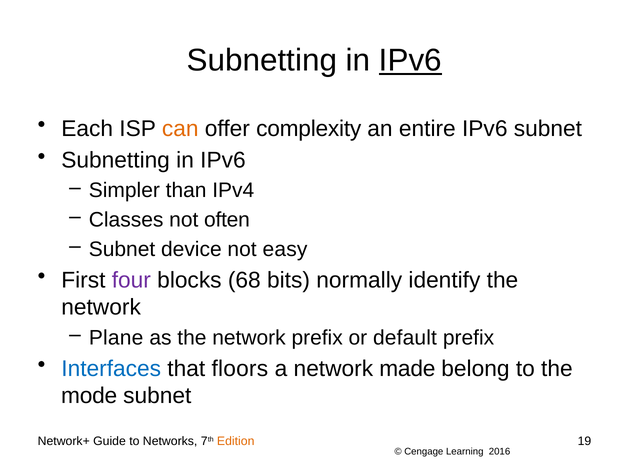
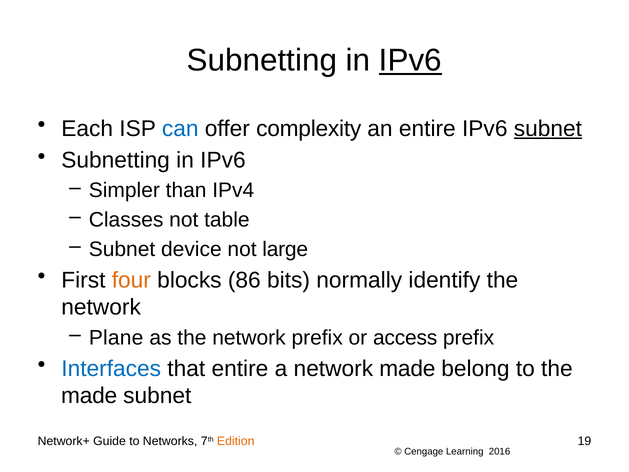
can colour: orange -> blue (180, 128)
subnet underline: none -> present (548, 128)
often: often -> table (227, 220)
easy: easy -> large (285, 249)
four colour: purple -> orange (131, 280)
68: 68 -> 86 (244, 280)
default: default -> access (405, 338)
that floors: floors -> entire (240, 368)
mode: mode -> made (89, 396)
